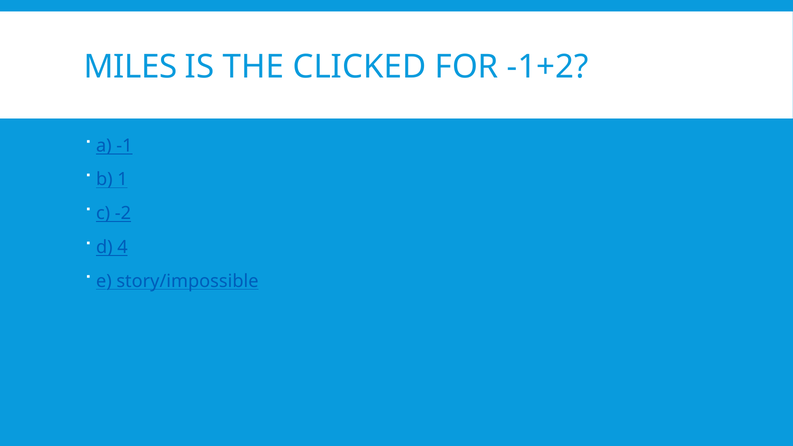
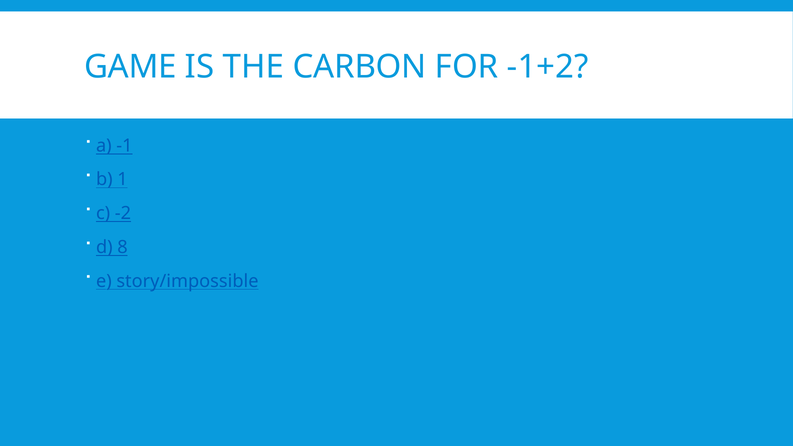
MILES: MILES -> GAME (130, 67)
CLICKED: CLICKED -> CARBON (360, 67)
4: 4 -> 8 (122, 247)
